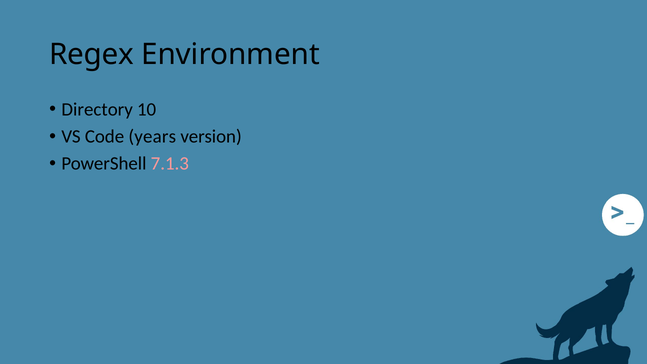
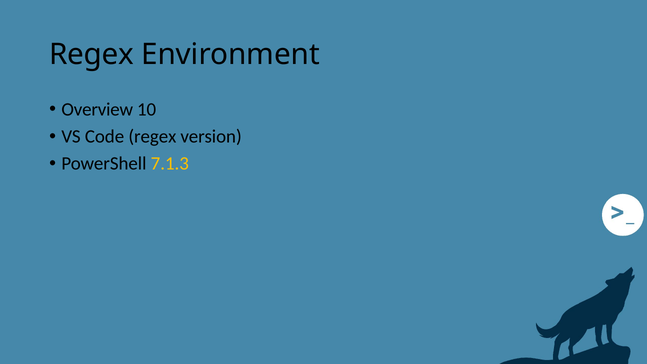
Directory: Directory -> Overview (97, 109)
Code years: years -> regex (152, 137)
7.1.3 colour: pink -> yellow (170, 164)
